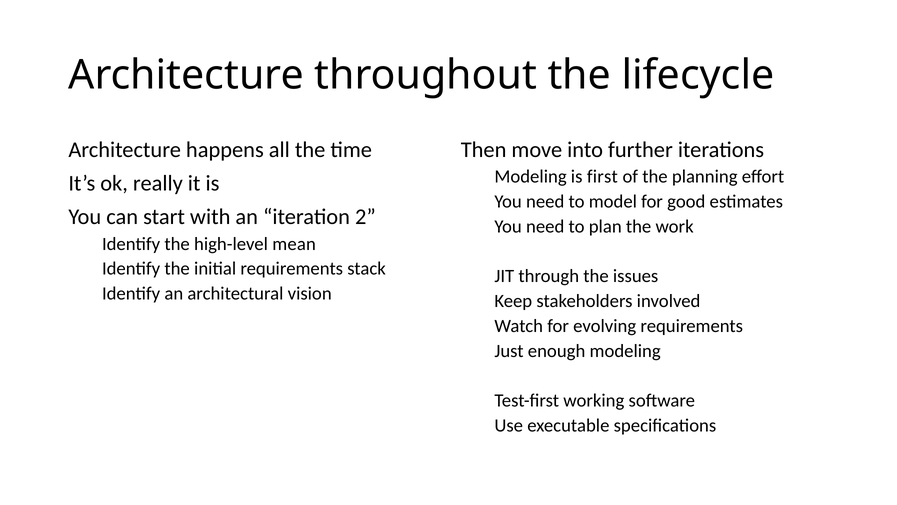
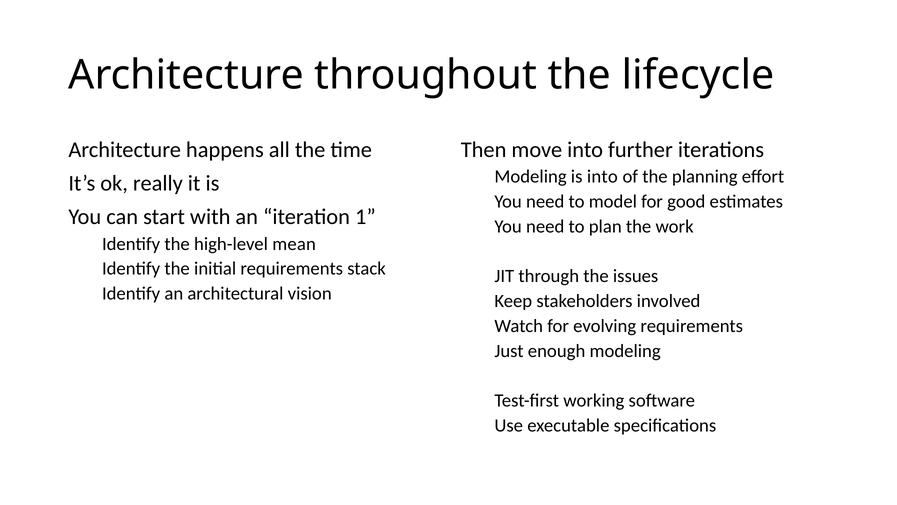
is first: first -> into (602, 177)
2: 2 -> 1 (365, 217)
